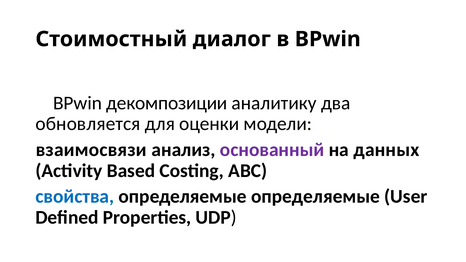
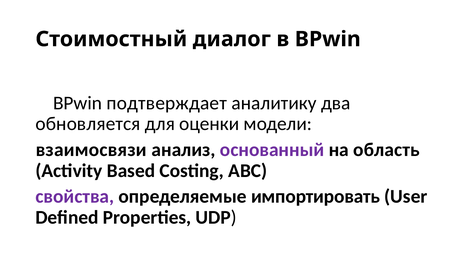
декомпозиции: декомпозиции -> подтверждает (167, 103)
данных: данных -> область (387, 150)
свойства colour: blue -> purple (75, 197)
определяемые определяемые: определяемые -> импортировать (316, 197)
